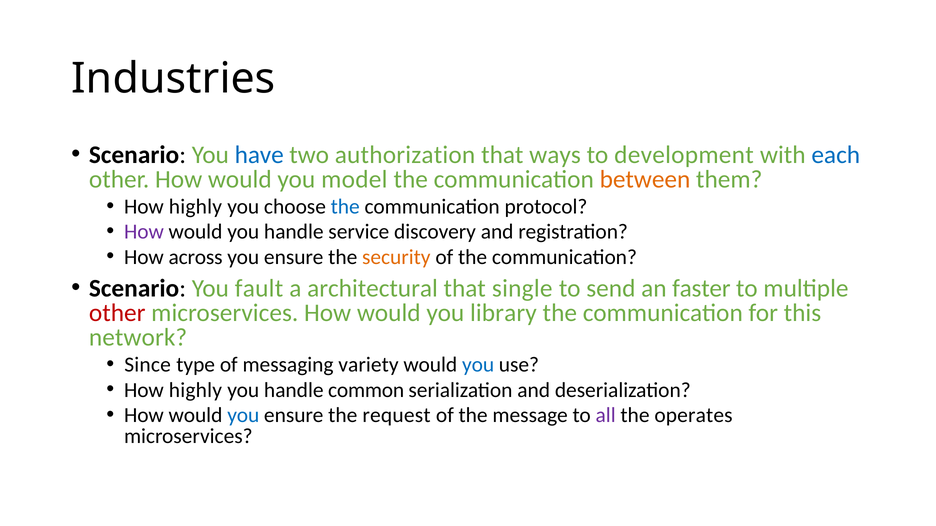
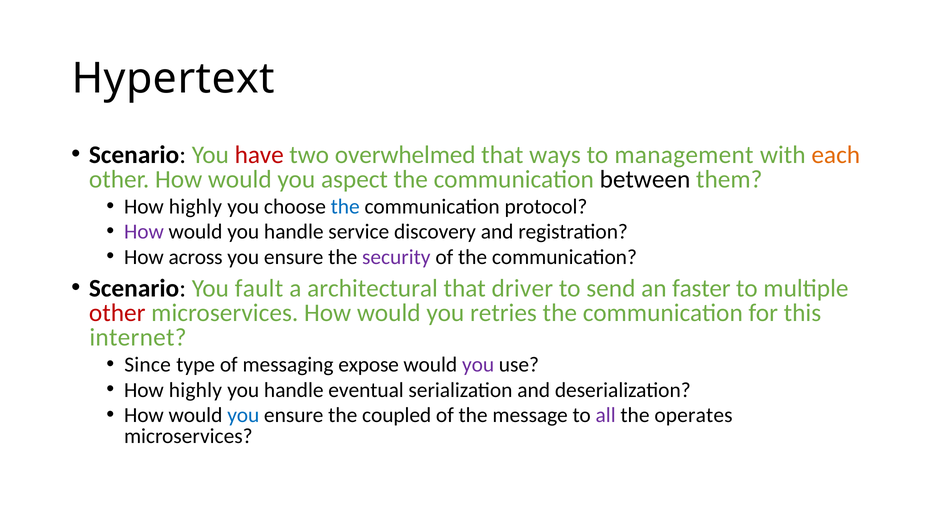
Industries: Industries -> Hypertext (173, 79)
have colour: blue -> red (259, 155)
authorization: authorization -> overwhelmed (405, 155)
development: development -> management (684, 155)
each colour: blue -> orange (836, 155)
model: model -> aspect (354, 180)
between colour: orange -> black (645, 180)
security colour: orange -> purple (396, 257)
single: single -> driver (522, 289)
library: library -> retries (503, 313)
network: network -> internet (138, 338)
variety: variety -> expose (369, 365)
you colour: blue -> purple (478, 365)
common: common -> eventual (366, 390)
request: request -> coupled (397, 416)
